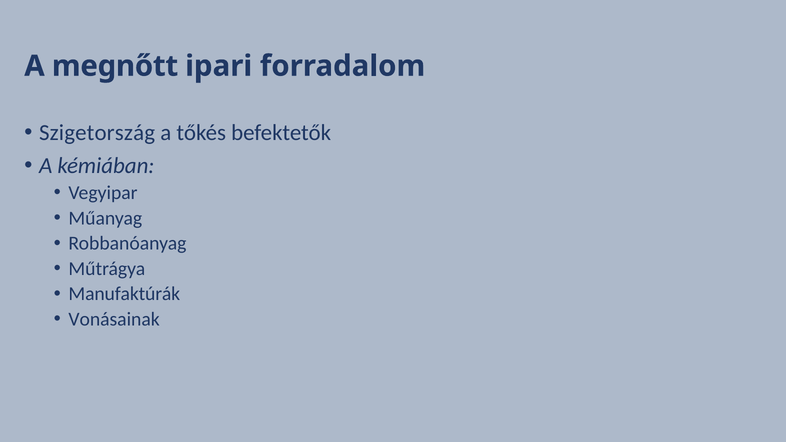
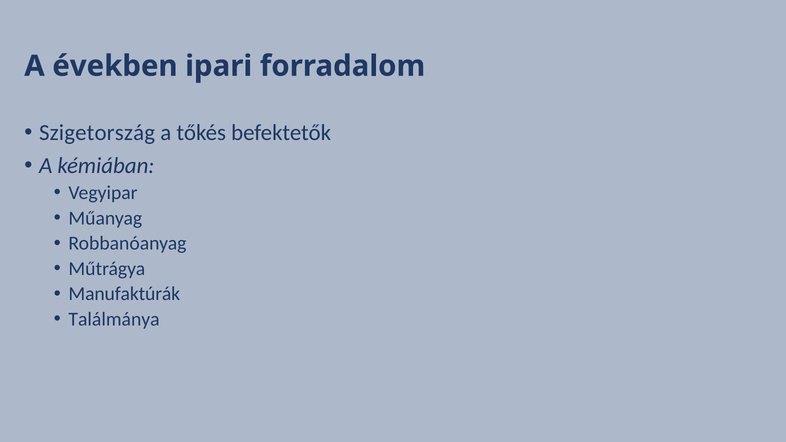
megnőtt: megnőtt -> években (115, 66)
Vonásainak: Vonásainak -> Találmánya (114, 319)
